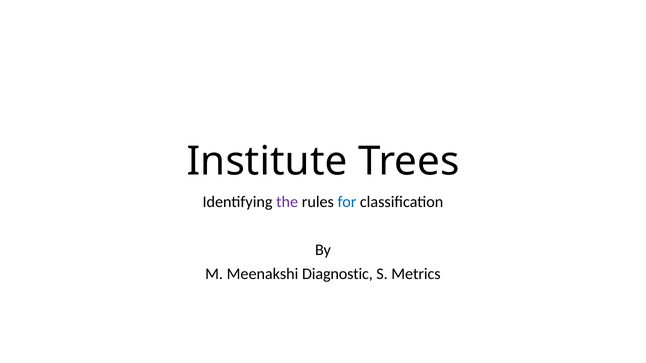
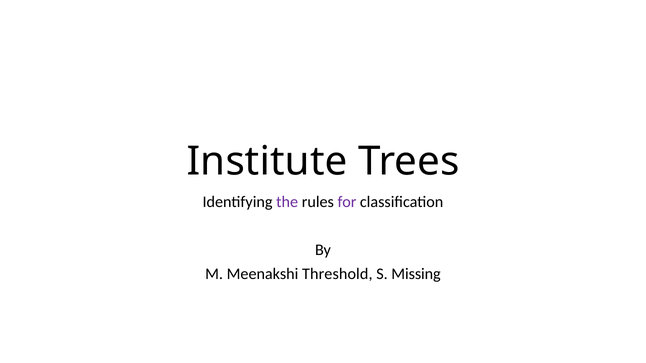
for colour: blue -> purple (347, 202)
Diagnostic: Diagnostic -> Threshold (337, 274)
Metrics: Metrics -> Missing (416, 274)
